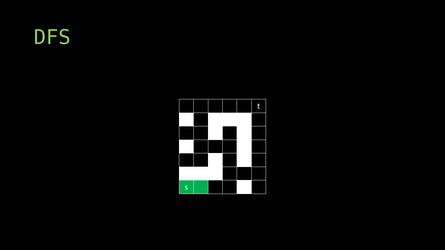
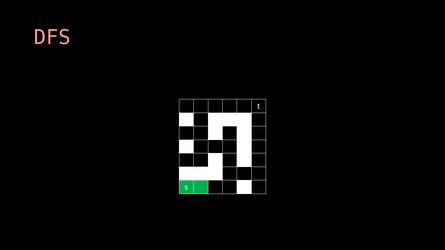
DFS colour: light green -> pink (52, 37)
